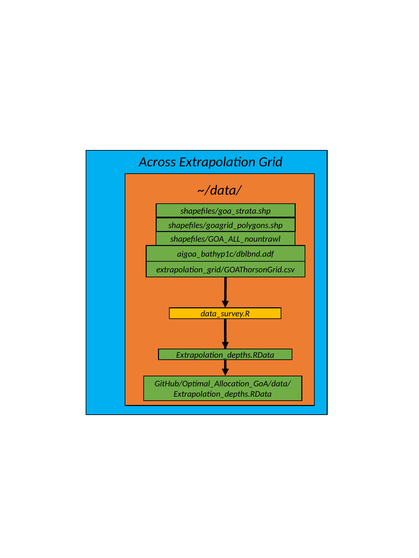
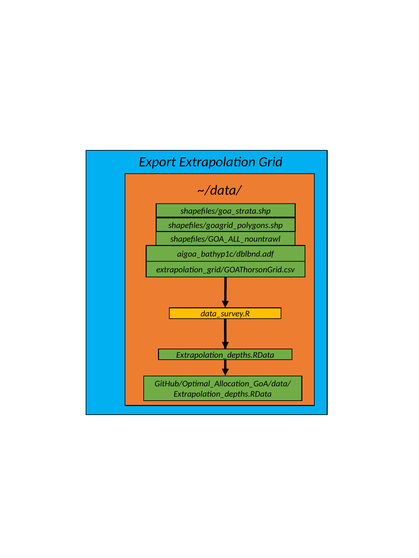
Across: Across -> Export (157, 162)
